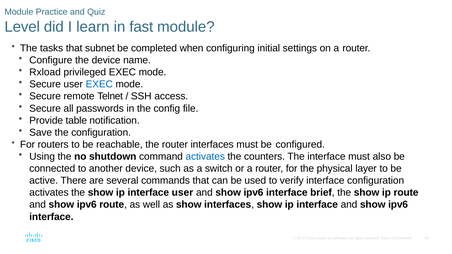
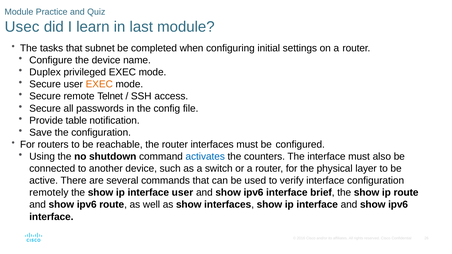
Level: Level -> Usec (22, 27)
fast: fast -> last (141, 27)
Rxload: Rxload -> Duplex (45, 72)
EXEC colour: blue -> orange (99, 84)
activates: activates -> remotely (49, 193)
